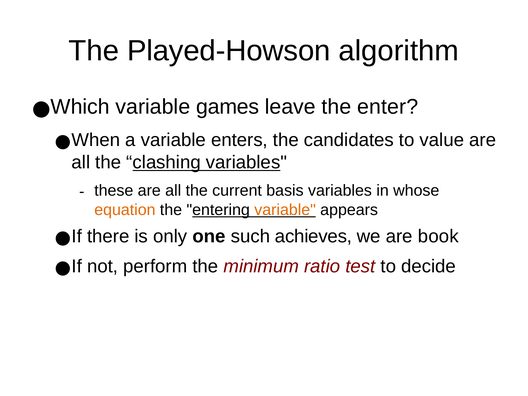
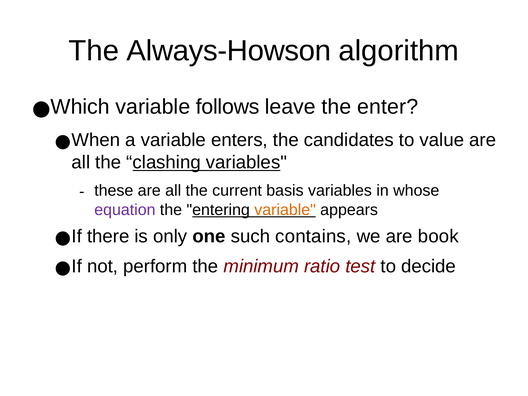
Played-Howson: Played-Howson -> Always-Howson (229, 51)
games: games -> follows (228, 107)
equation colour: orange -> purple (125, 210)
achieves: achieves -> contains (313, 236)
